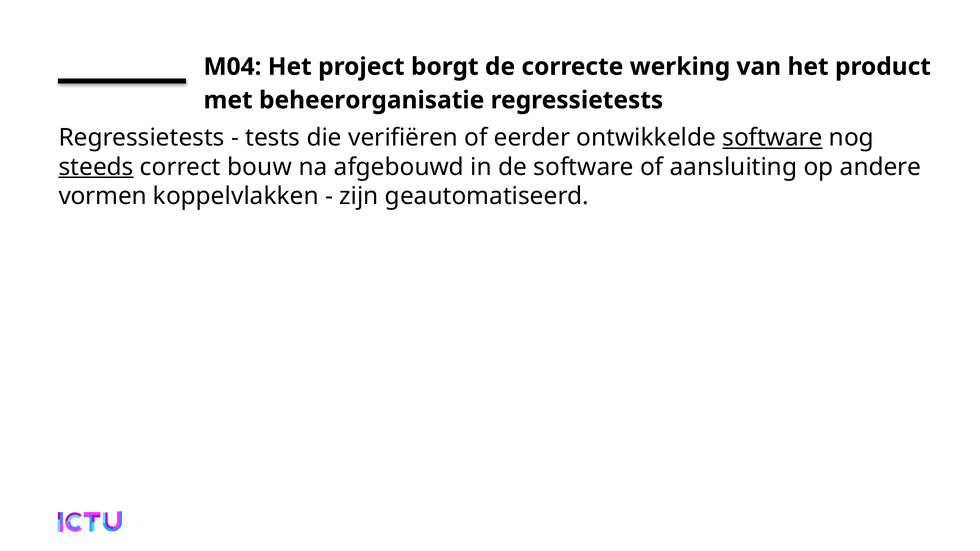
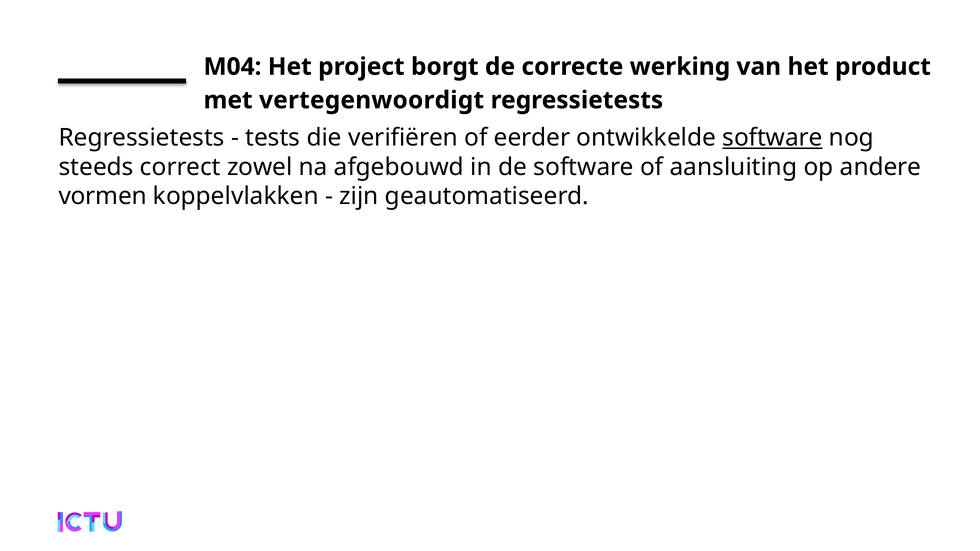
beheerorganisatie: beheerorganisatie -> vertegenwoordigt (372, 100)
steeds underline: present -> none (96, 167)
bouw: bouw -> zowel (260, 167)
